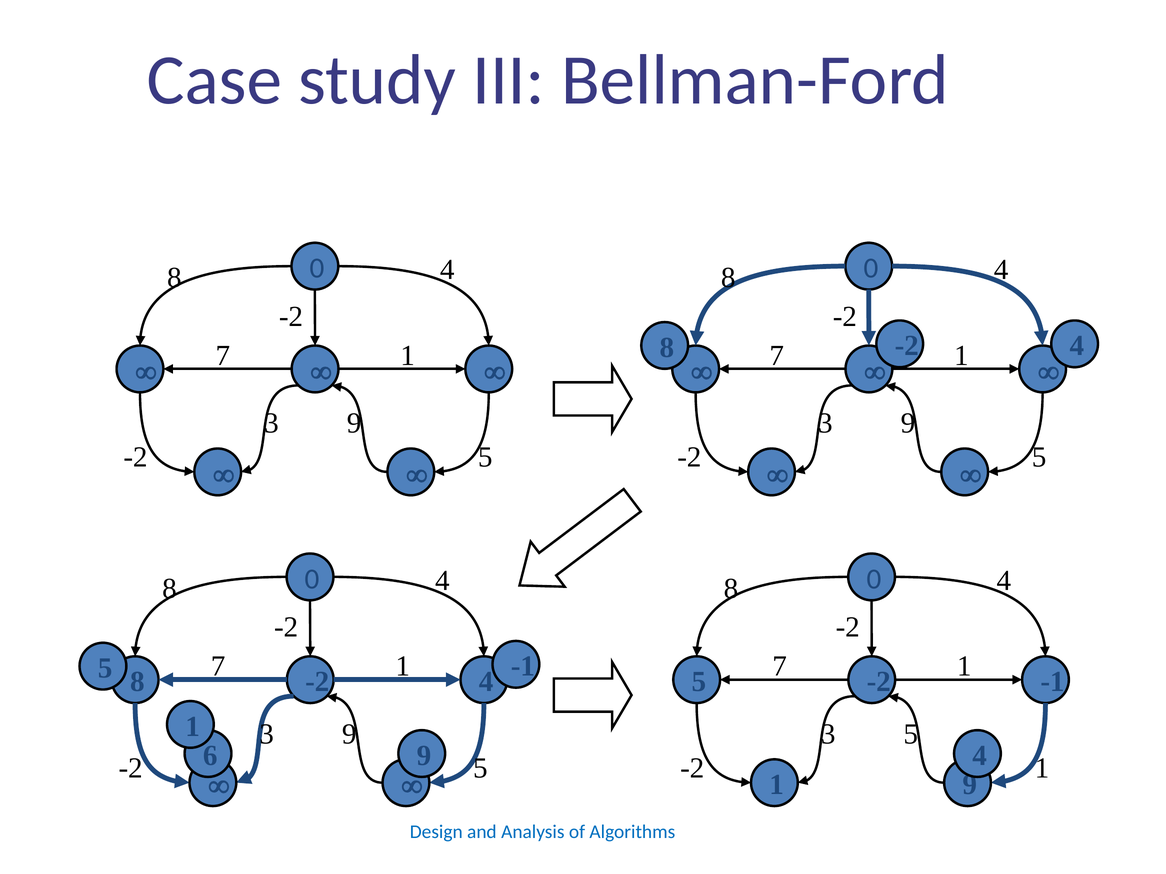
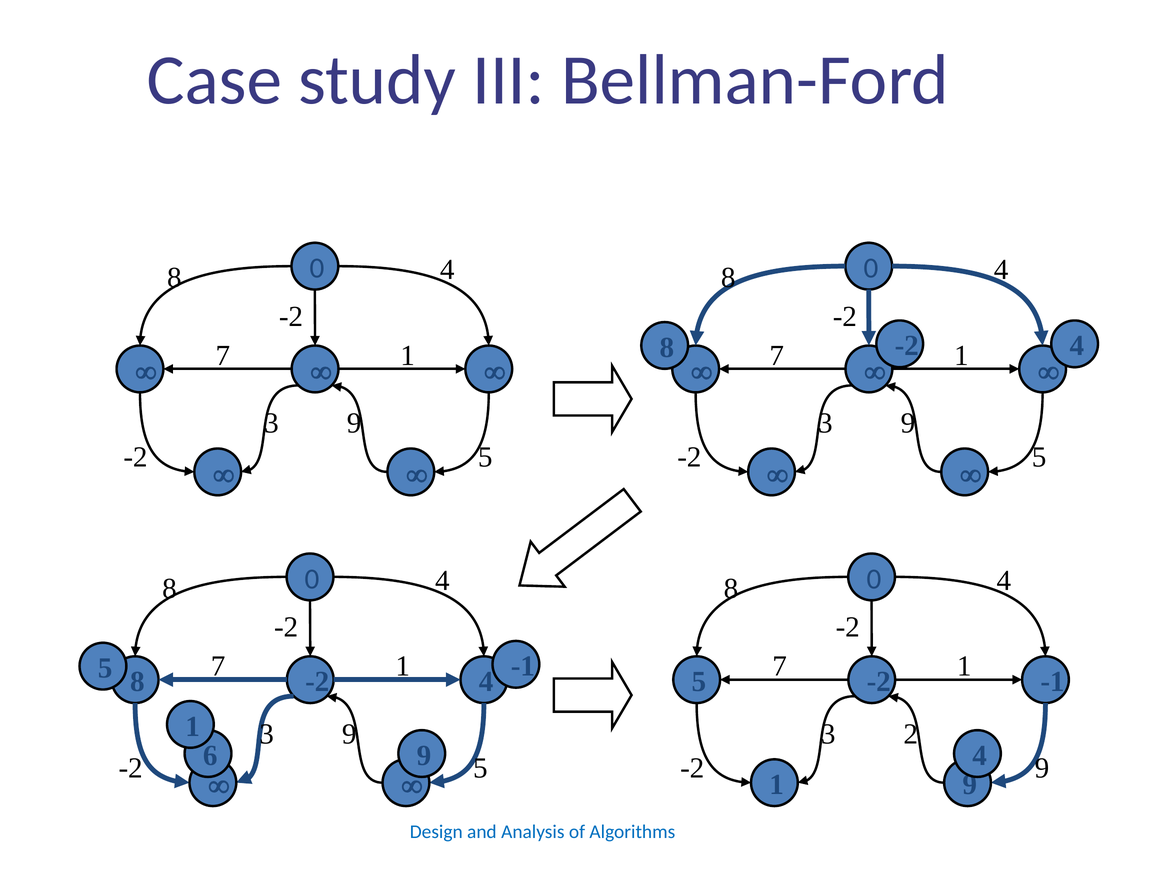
3 5: 5 -> 2 (911, 735)
-2 1: 1 -> 9 (1042, 769)
